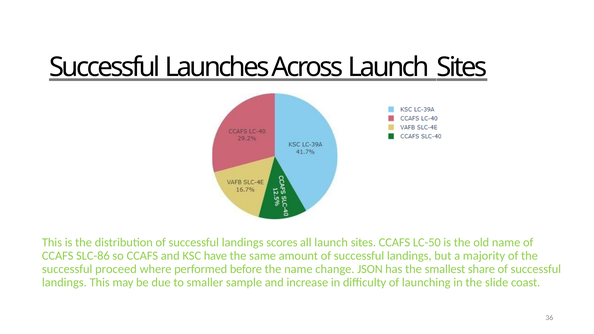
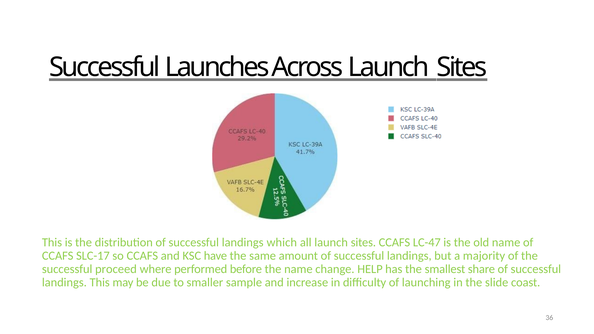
scores: scores -> which (282, 242)
LC-50: LC-50 -> LC-47 (427, 242)
SLC-86: SLC-86 -> SLC-17 (93, 256)
JSON: JSON -> HELP (370, 269)
